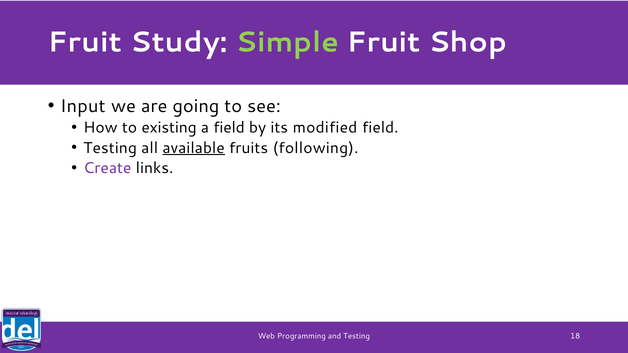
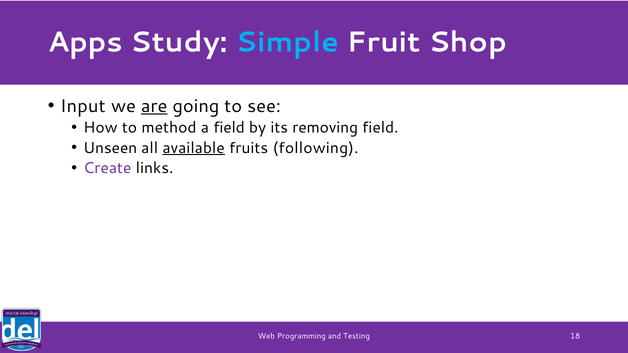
Fruit: Fruit -> Apps (85, 42)
Simple colour: light green -> light blue (287, 42)
are underline: none -> present (154, 106)
existing: existing -> method (169, 128)
modified: modified -> removing (325, 128)
Testing: Testing -> Unseen (110, 148)
